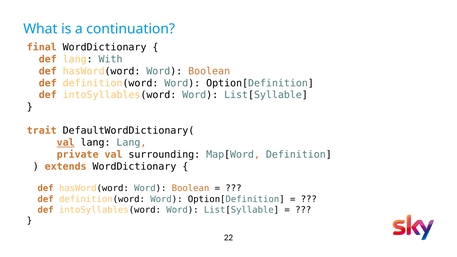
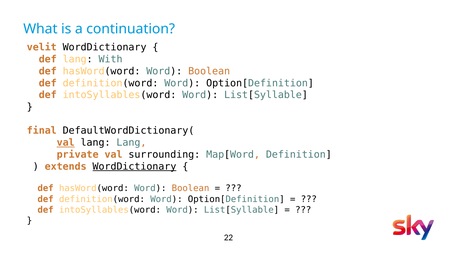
final: final -> velit (42, 47)
trait: trait -> final (42, 131)
WordDictionary underline: none -> present (134, 166)
